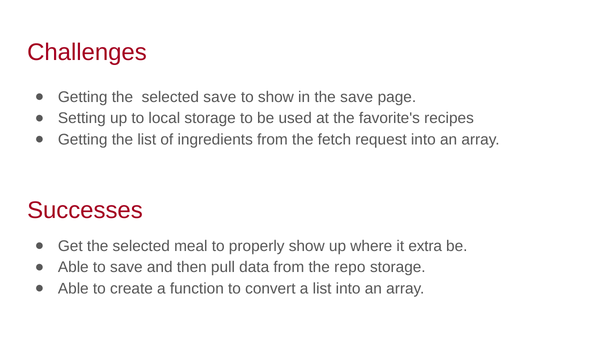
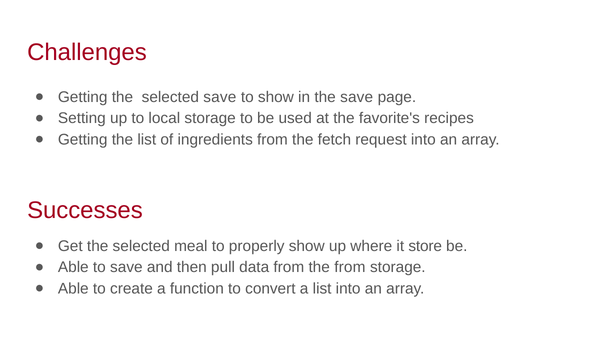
extra: extra -> store (425, 246)
the repo: repo -> from (350, 267)
